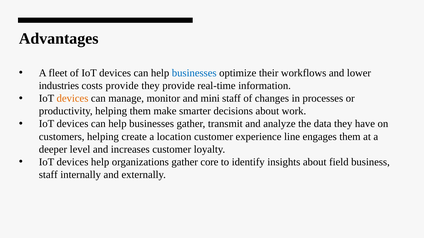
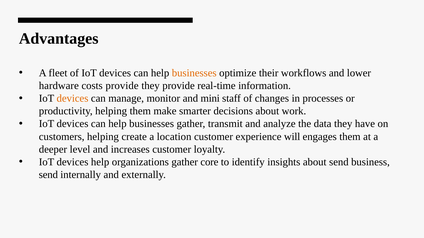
businesses colour: blue -> orange (194, 73)
industries: industries -> hardware (59, 86)
line: line -> will (292, 137)
about field: field -> send (339, 162)
staff: staff -> send (48, 175)
